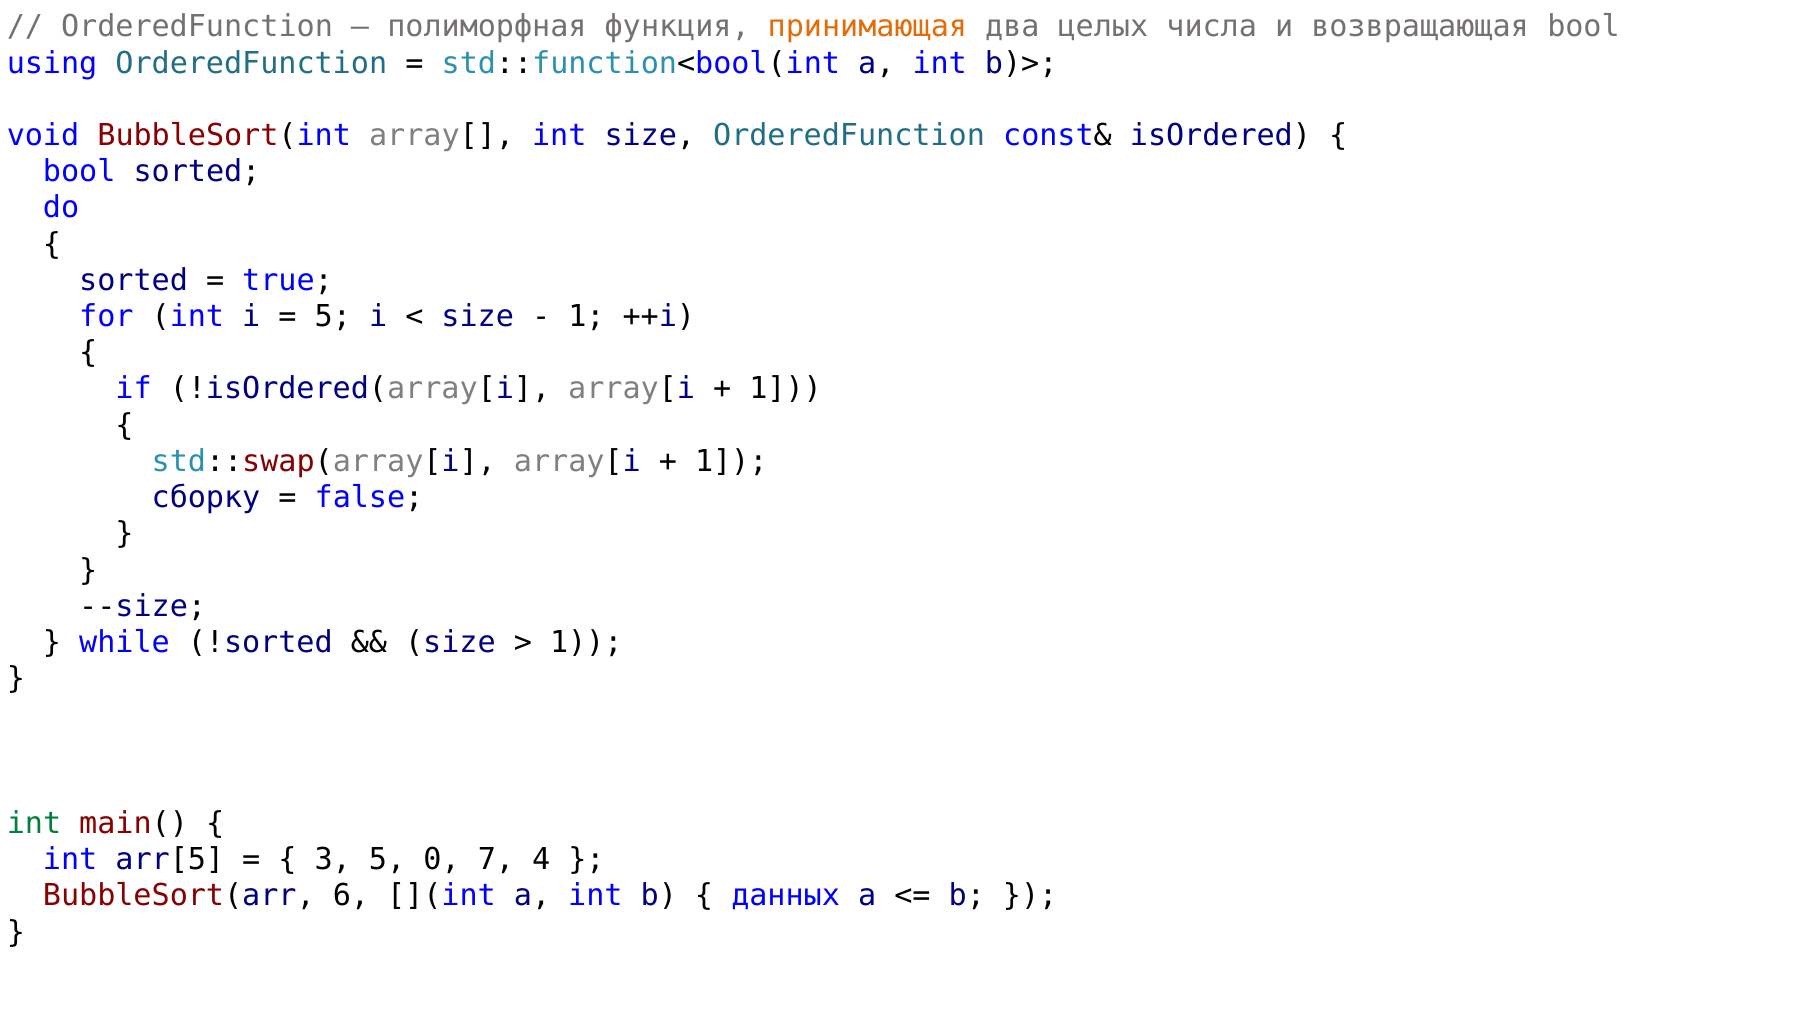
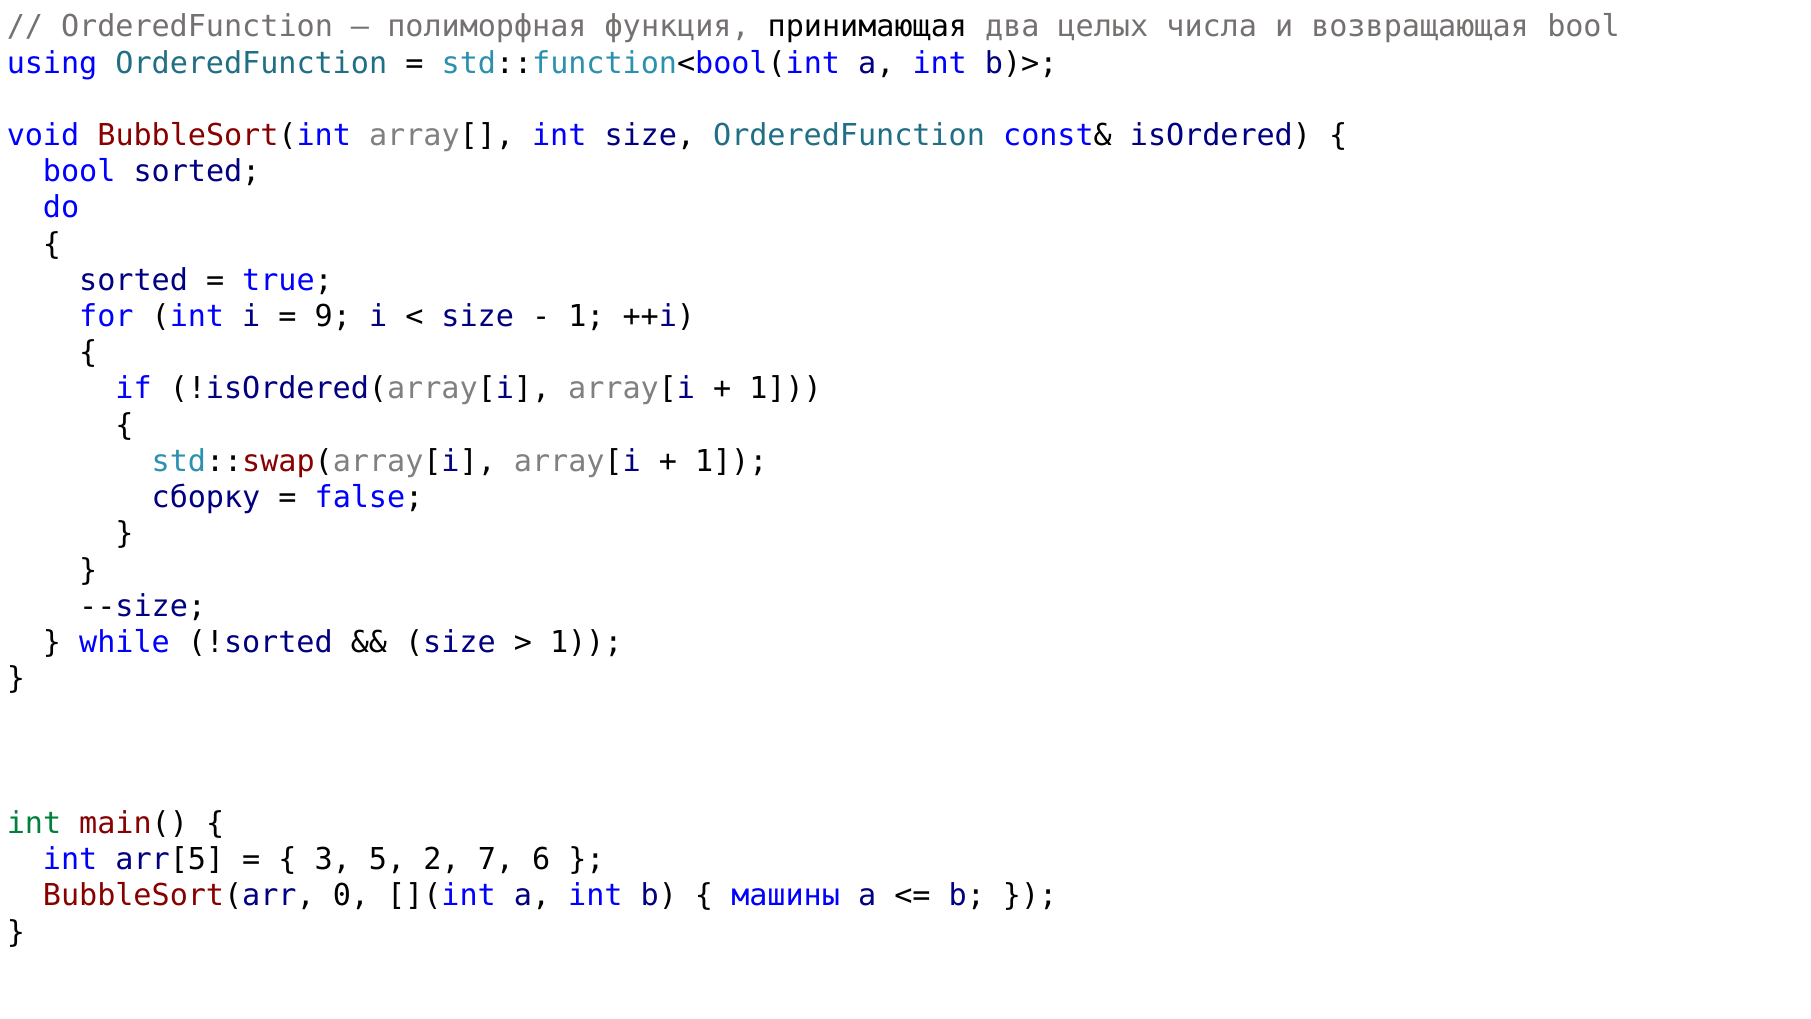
принимающая colour: orange -> black (867, 27)
5: 5 -> 9 (333, 316)
0: 0 -> 2 (442, 859)
4: 4 -> 6 (541, 859)
6: 6 -> 0 (351, 896)
данных: данных -> машины (786, 896)
